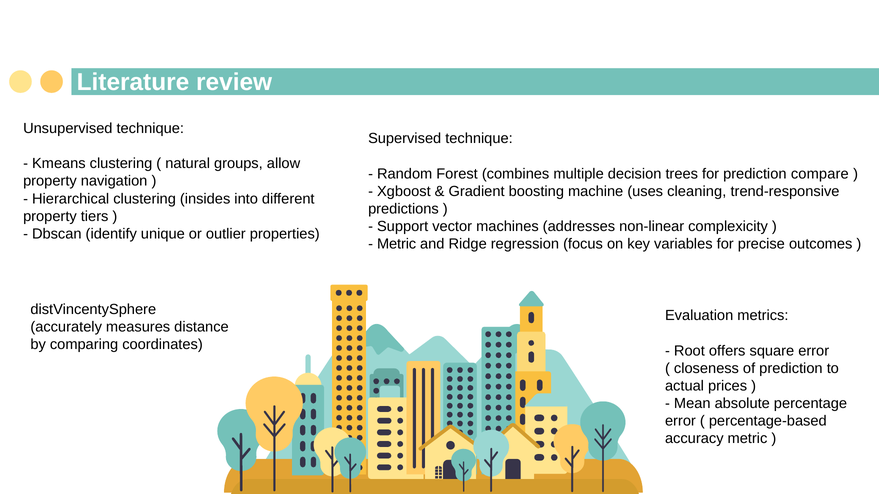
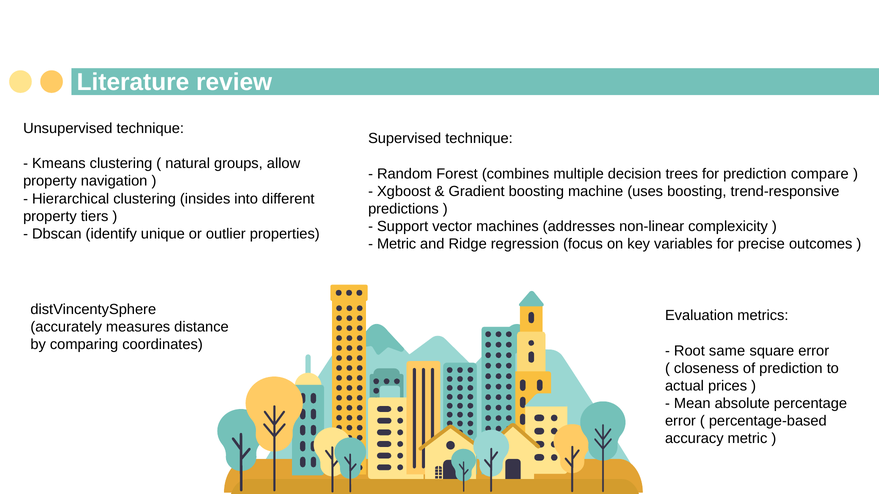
uses cleaning: cleaning -> boosting (697, 191)
offers: offers -> same (727, 351)
